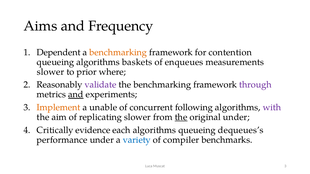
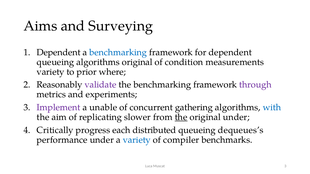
Frequency: Frequency -> Surveying (121, 26)
benchmarking colour: orange -> blue (118, 52)
for contention: contention -> dependent (230, 52)
algorithms baskets: baskets -> original (137, 62)
enqueues: enqueues -> condition (184, 62)
slower: slower -> variety (51, 72)
and underline: present -> none (76, 95)
Implement colour: orange -> purple (59, 108)
following: following -> gathering (194, 108)
with colour: purple -> blue (272, 108)
evidence: evidence -> progress (93, 130)
each algorithms: algorithms -> distributed (154, 130)
